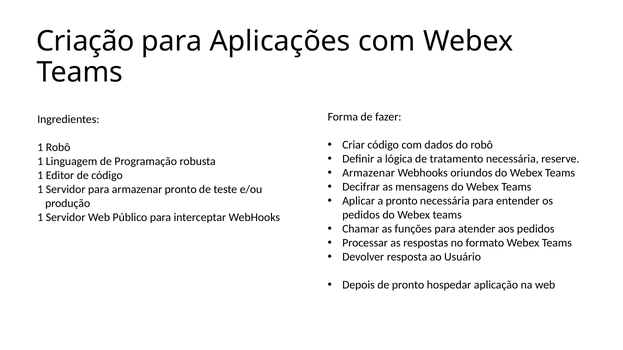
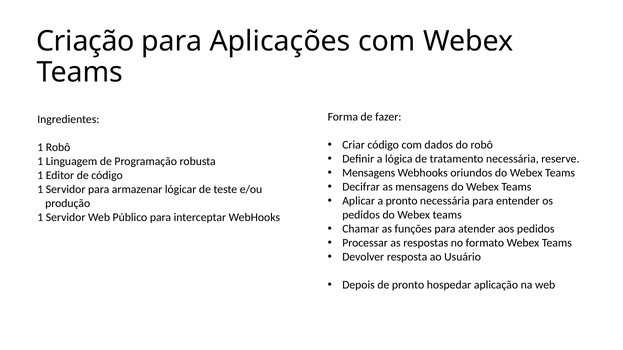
Armazenar: Armazenar -> Mensagens (369, 173)
armazenar pronto: pronto -> lógicar (181, 189)
